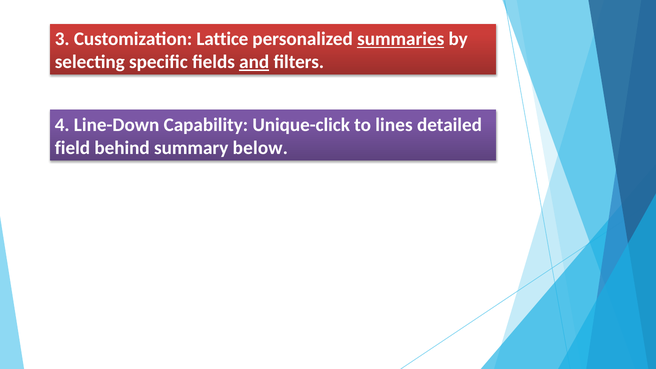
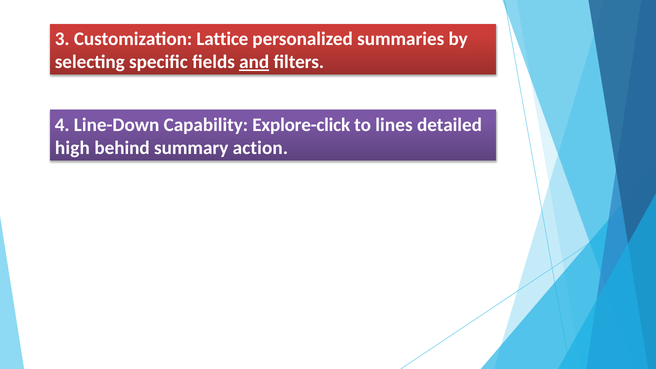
summaries underline: present -> none (401, 39)
Unique-click: Unique-click -> Explore-click (301, 125)
field: field -> high (72, 148)
below: below -> action (260, 148)
